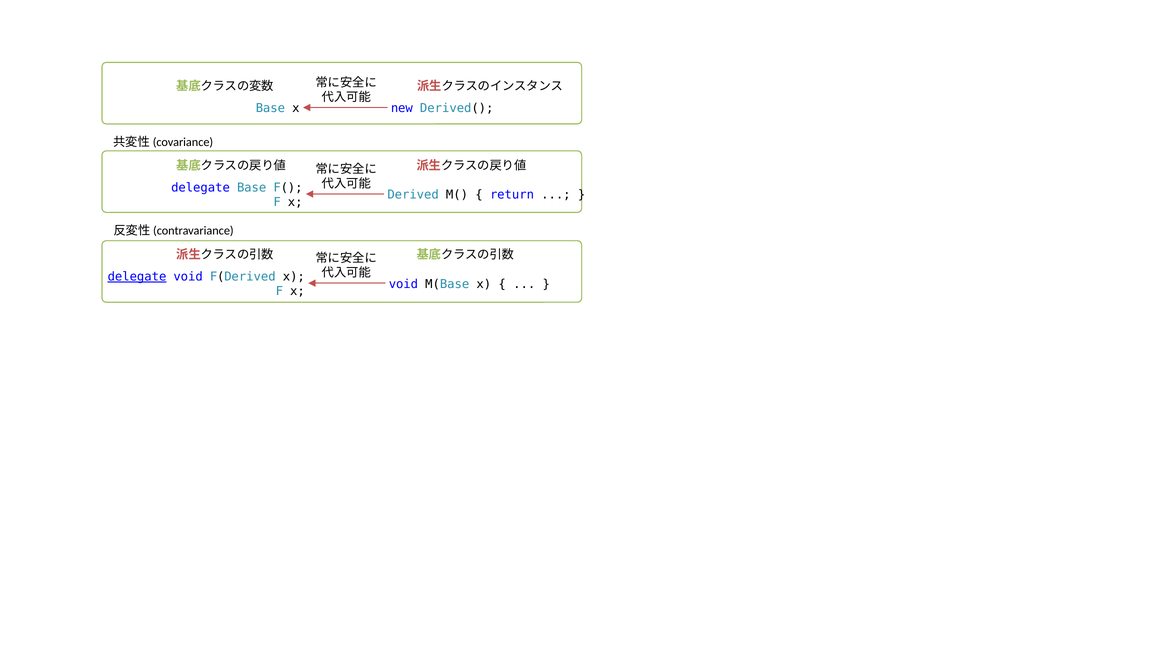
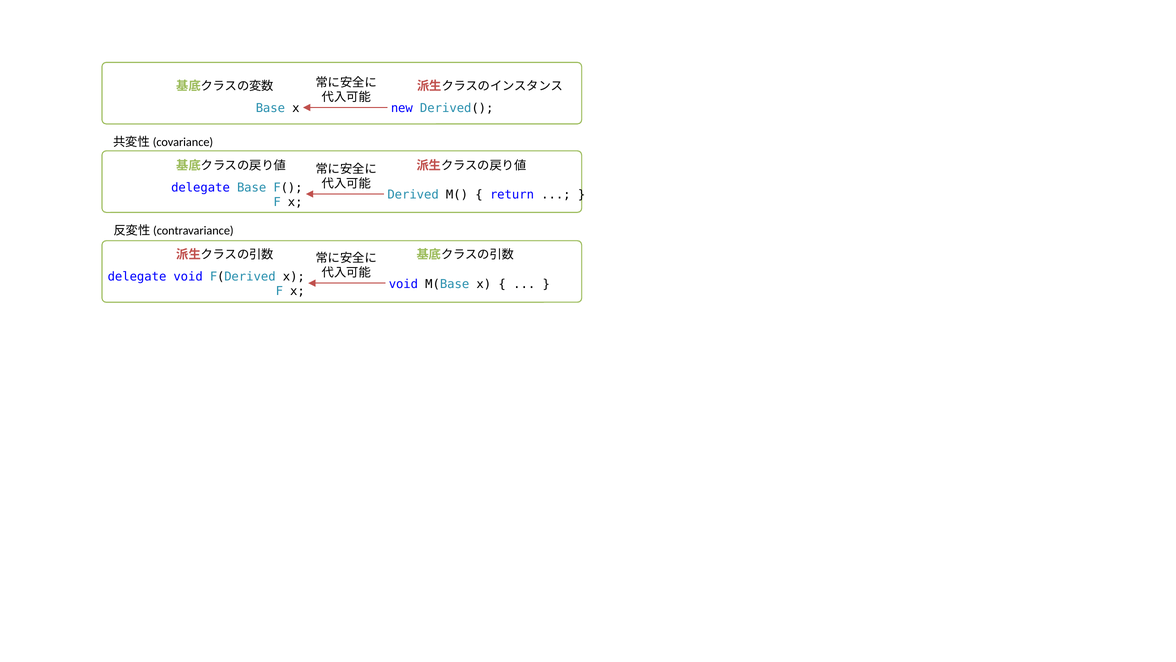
delegate underline: present -> none (137, 276)
